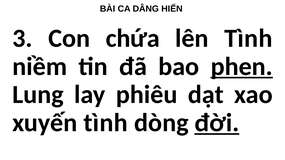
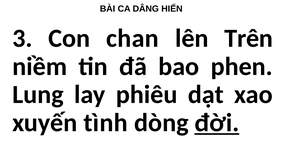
chứa: chứa -> chan (132, 38)
lên Tình: Tình -> Trên (249, 38)
phen underline: present -> none (242, 67)
